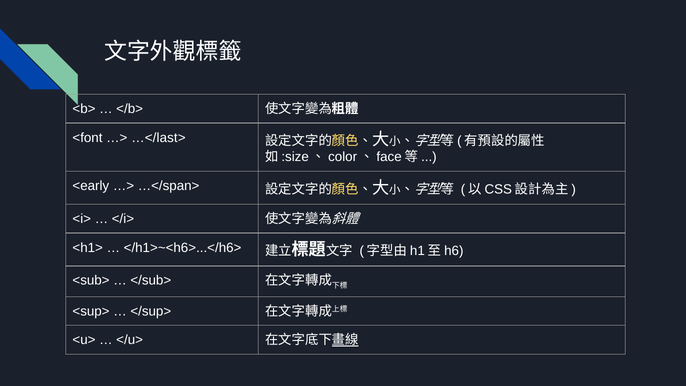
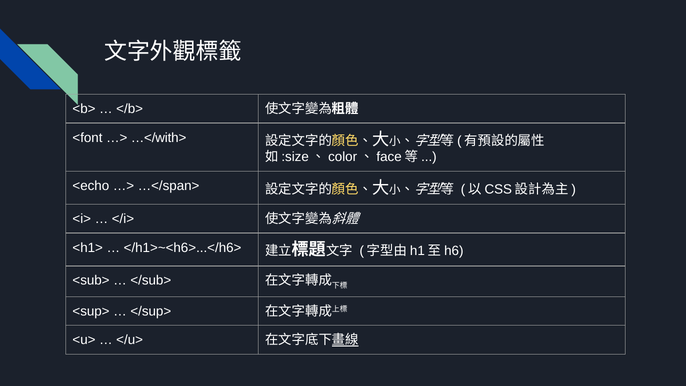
…</last>: …</last> -> …</with> (159, 138)
<early: <early -> <echo (91, 186)
